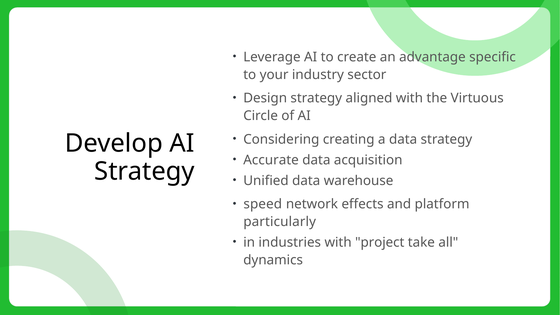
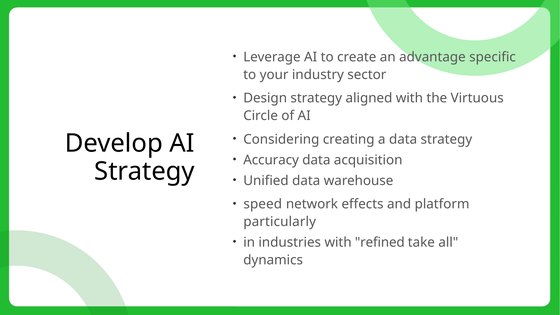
Accurate: Accurate -> Accuracy (271, 160)
project: project -> refined (380, 242)
